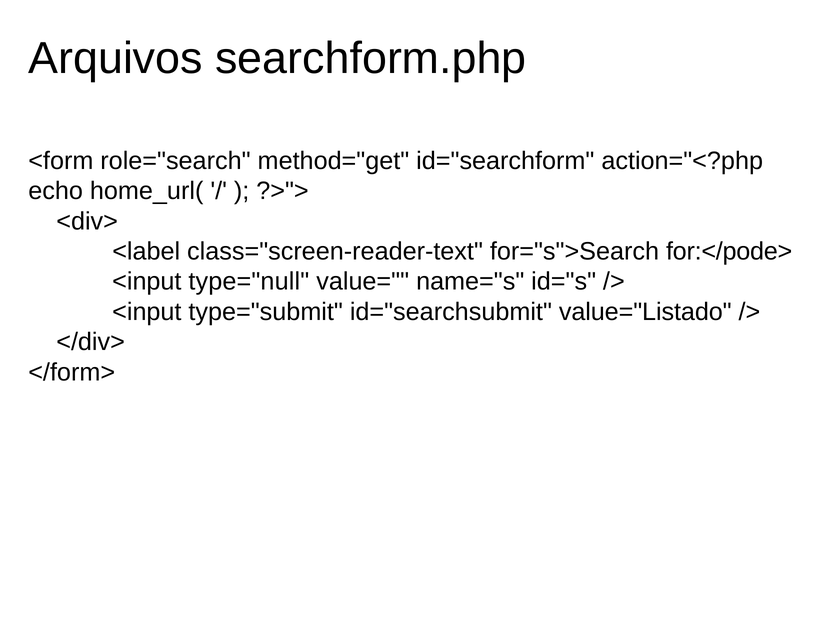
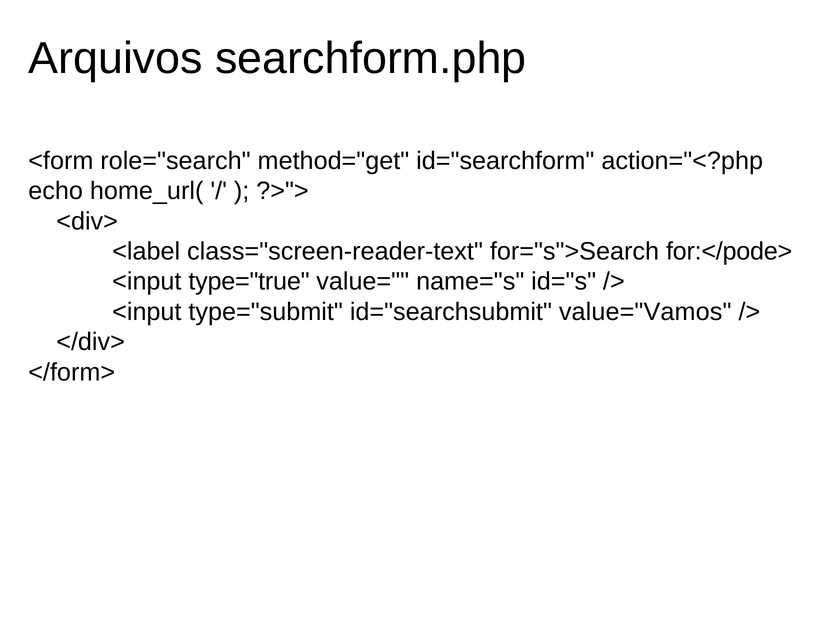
type="null: type="null -> type="true (249, 282)
value="Listado: value="Listado -> value="Vamos (645, 312)
